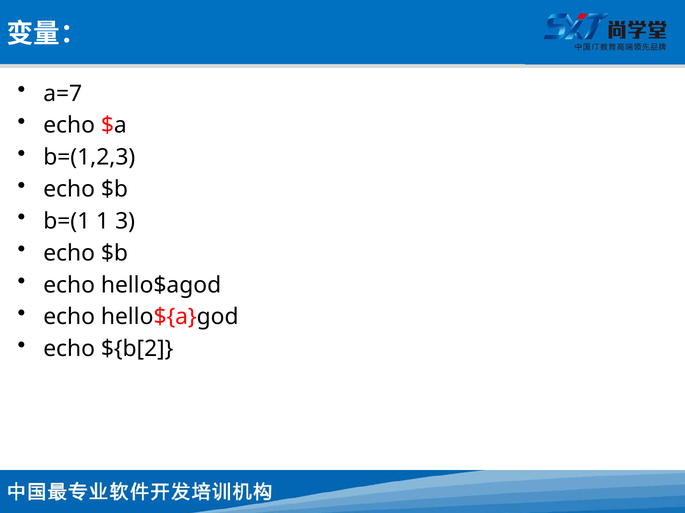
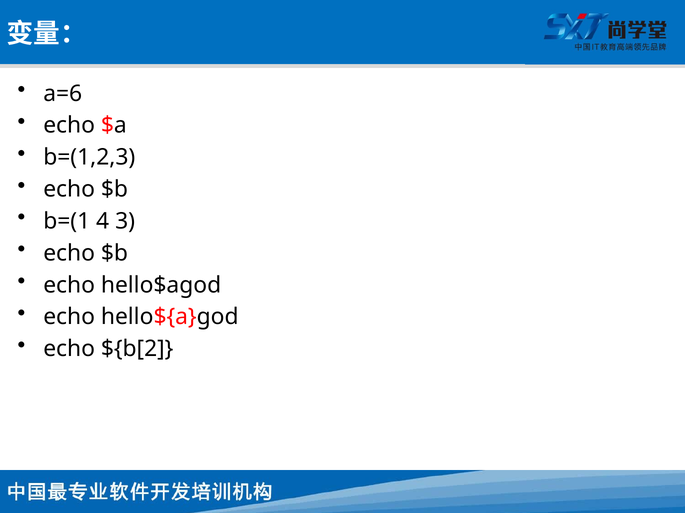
a=7: a=7 -> a=6 (63, 94)
1: 1 -> 4 (103, 221)
